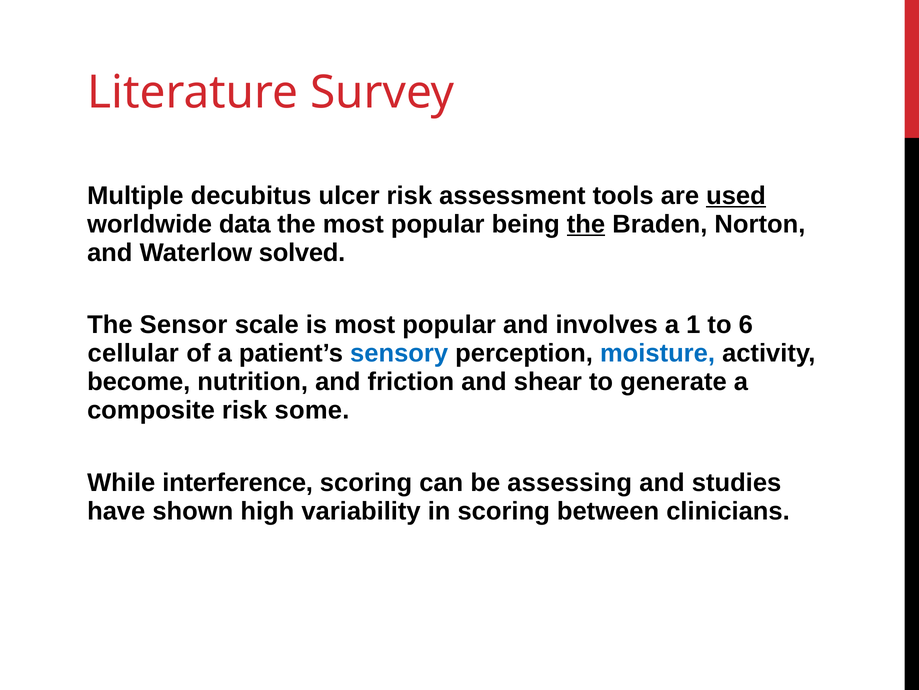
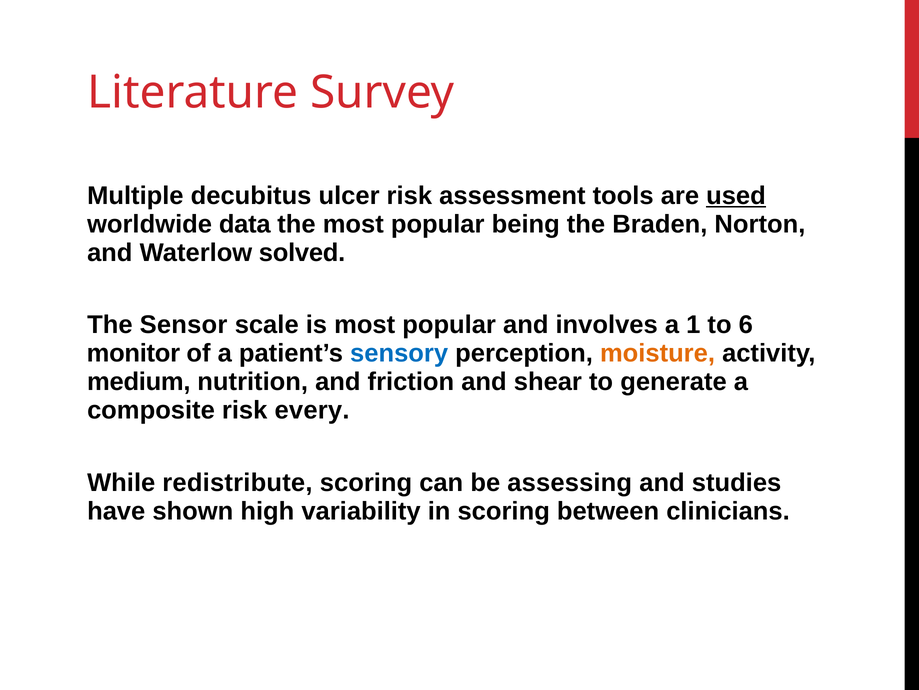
the underline: present -> none (586, 224)
cellular: cellular -> monitor (133, 353)
moisture colour: blue -> orange (657, 353)
become: become -> medium (139, 382)
some: some -> every (312, 410)
interference: interference -> redistribute (237, 482)
